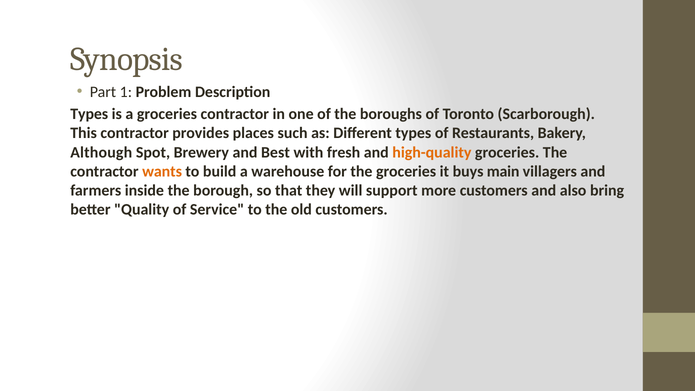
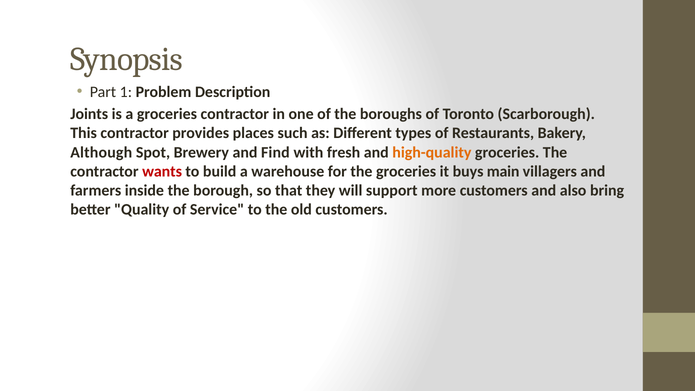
Types: Types -> Joints (89, 114)
Best: Best -> Find (275, 152)
wants colour: orange -> red (162, 171)
